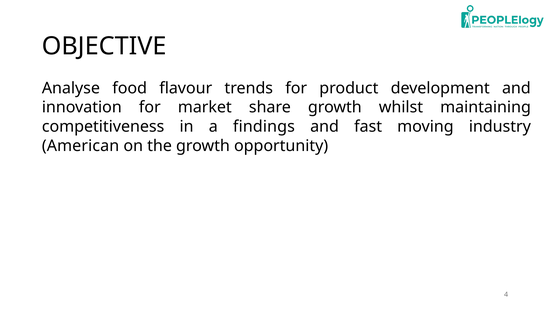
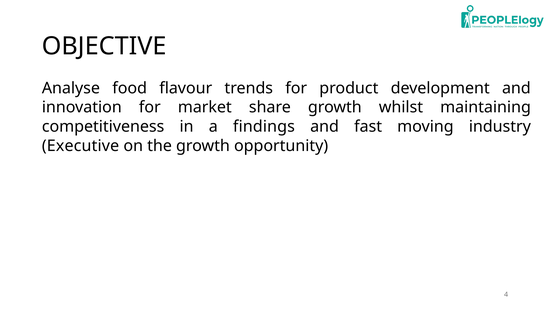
American: American -> Executive (81, 146)
